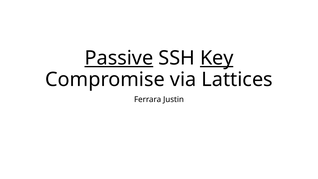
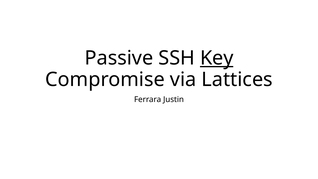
Passive underline: present -> none (119, 58)
